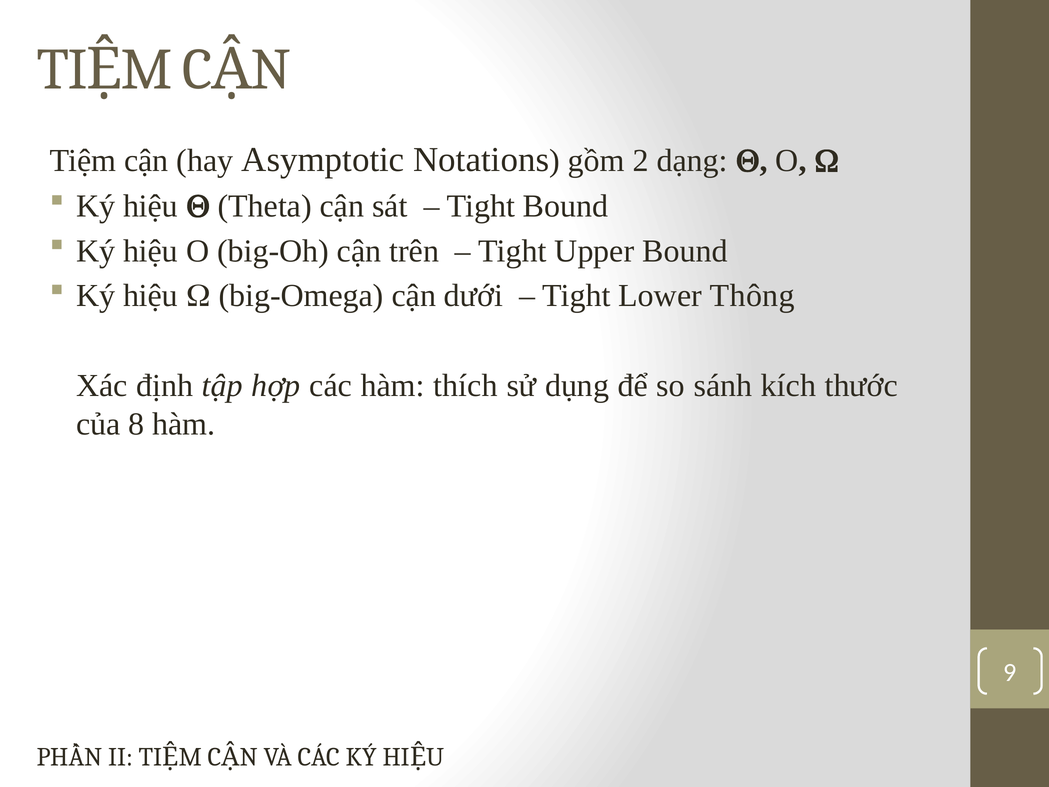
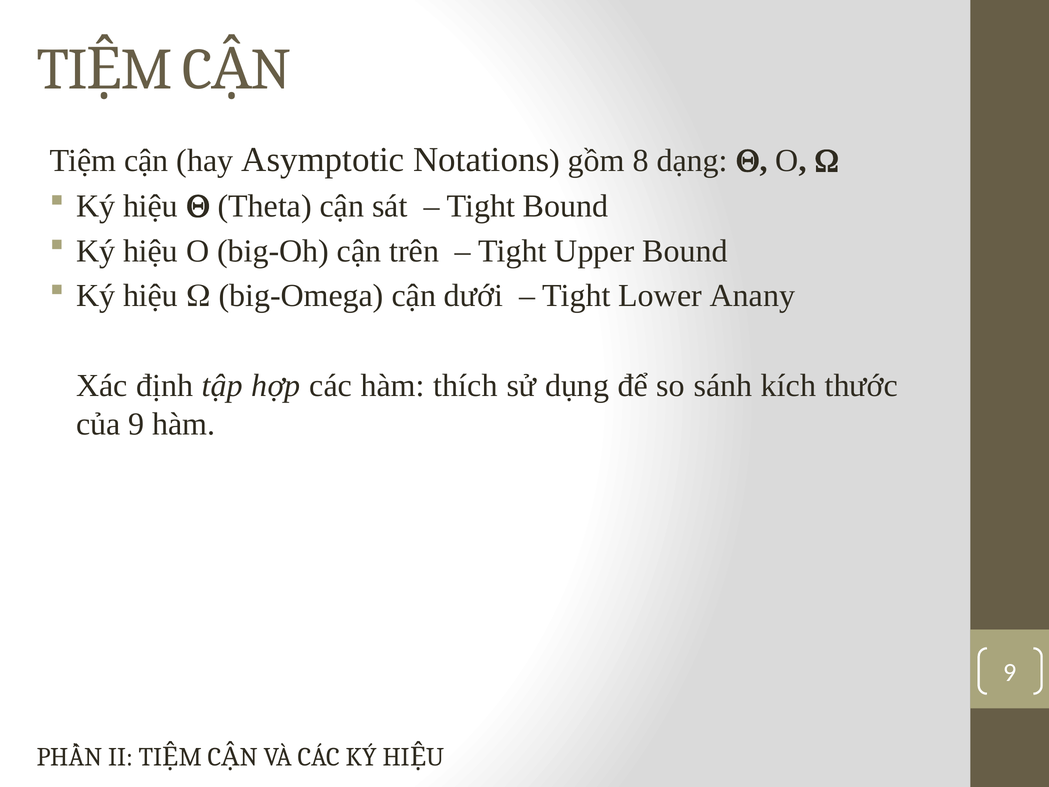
2: 2 -> 8 (641, 161)
Thông: Thông -> Anany (752, 296)
của 8: 8 -> 9 (136, 424)
